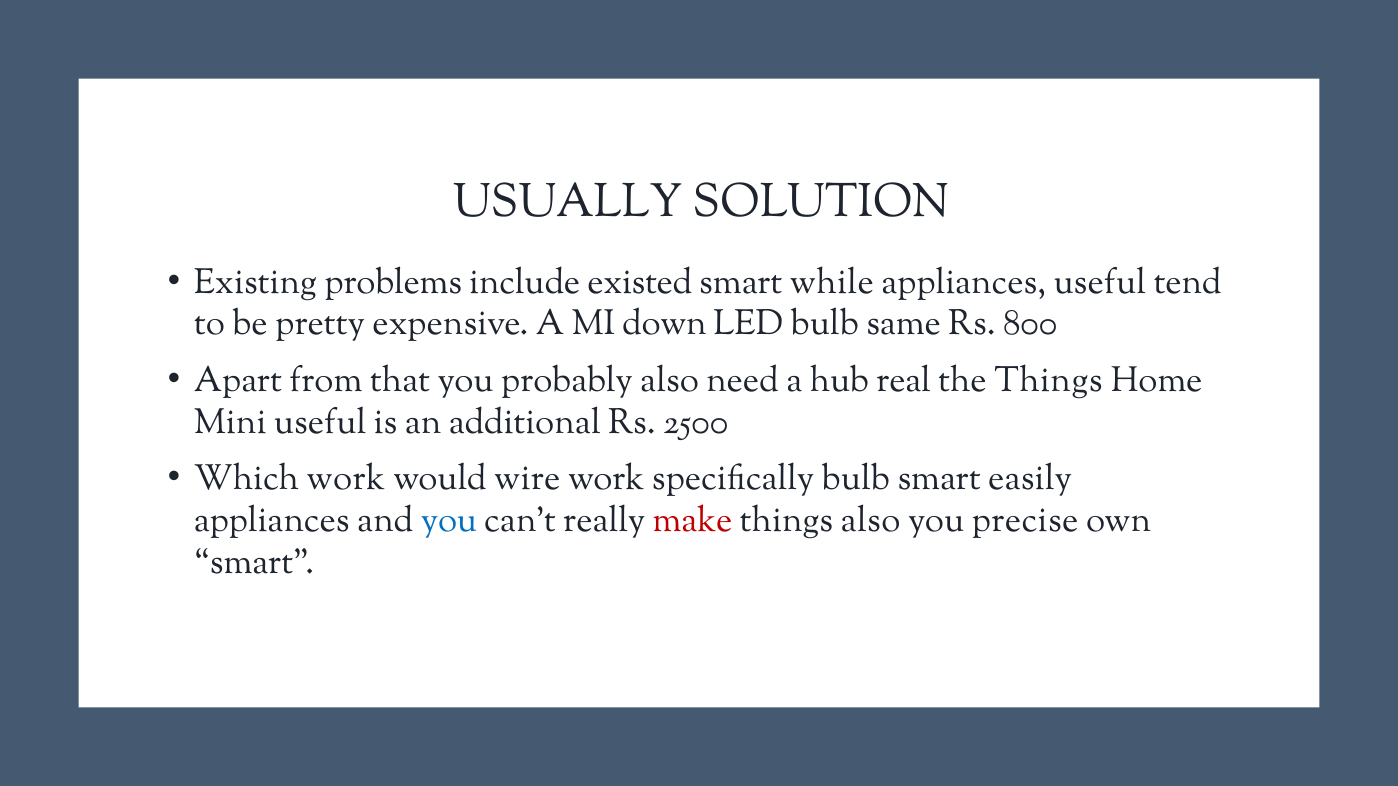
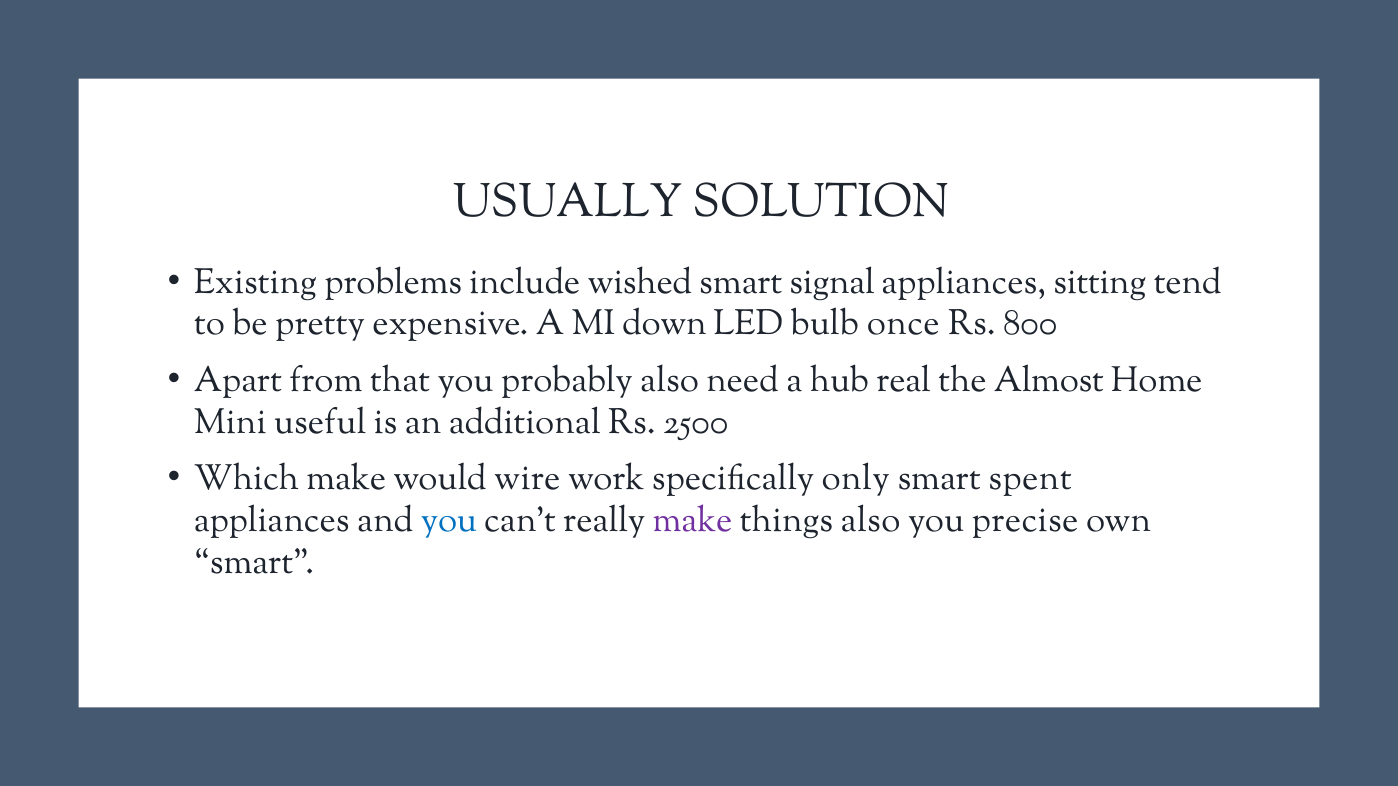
existed: existed -> wished (640, 282)
while: while -> signal (832, 282)
appliances useful: useful -> sitting (1100, 282)
same: same -> once (903, 324)
the Things: Things -> Almost (1049, 380)
Which work: work -> make (346, 479)
specifically bulb: bulb -> only (856, 479)
easily: easily -> spent (1030, 479)
make colour: red -> purple (693, 520)
